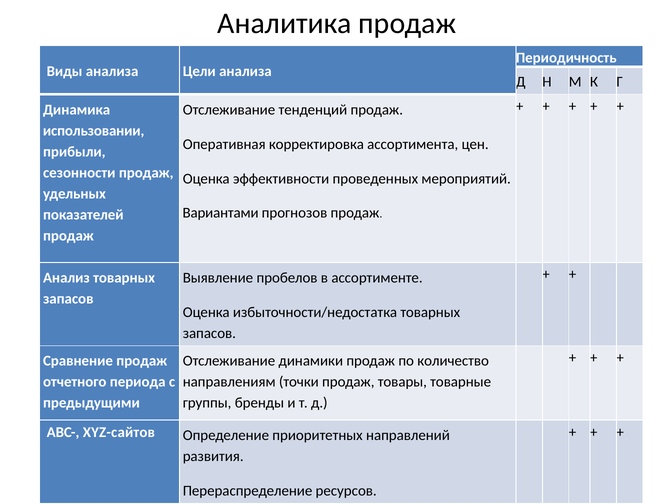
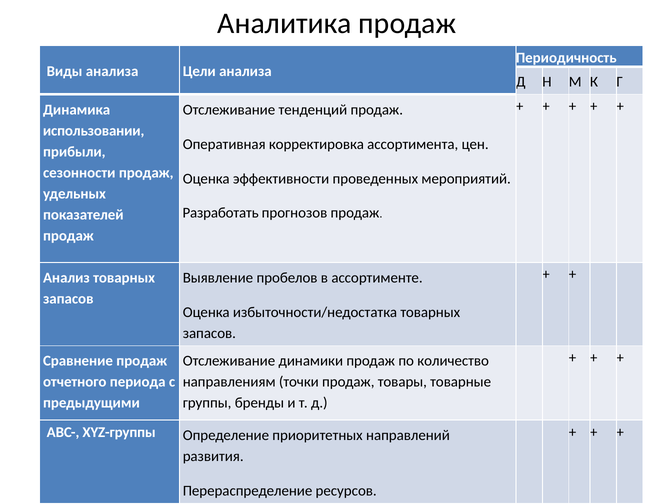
Вариантами: Вариантами -> Разработать (221, 213)
XYZ-сайтов: XYZ-сайтов -> XYZ-группы (119, 432)
